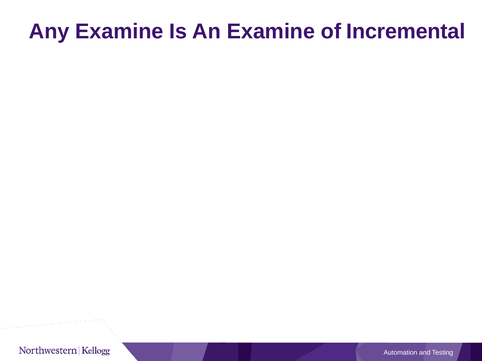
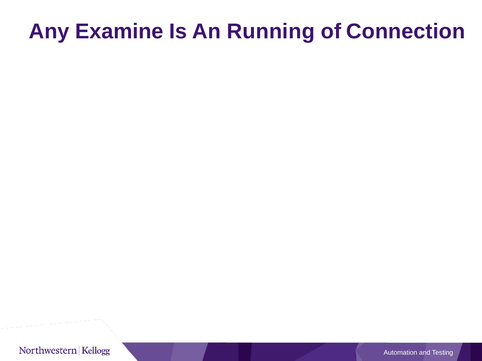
An Examine: Examine -> Running (271, 32)
Incremental: Incremental -> Connection (406, 32)
